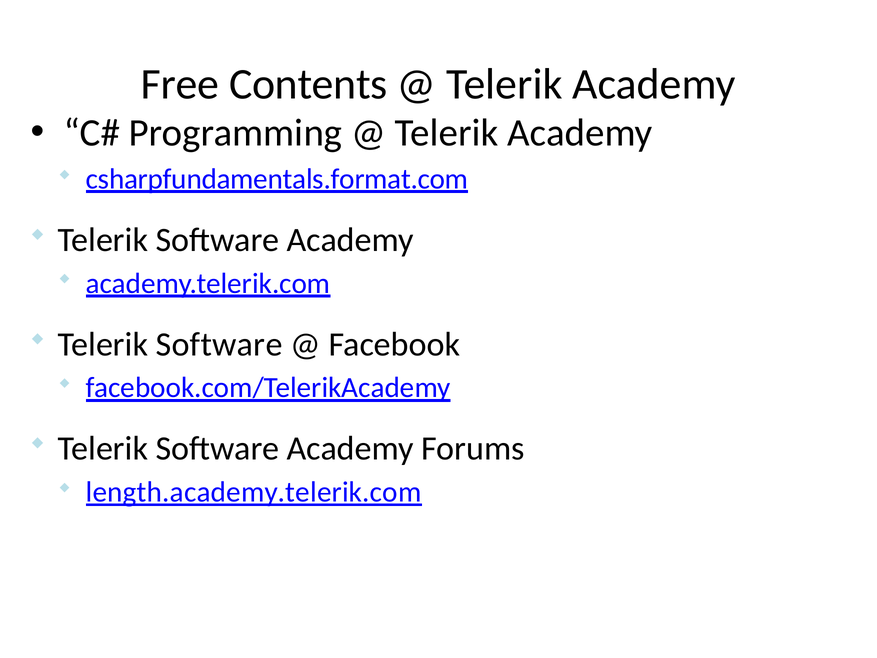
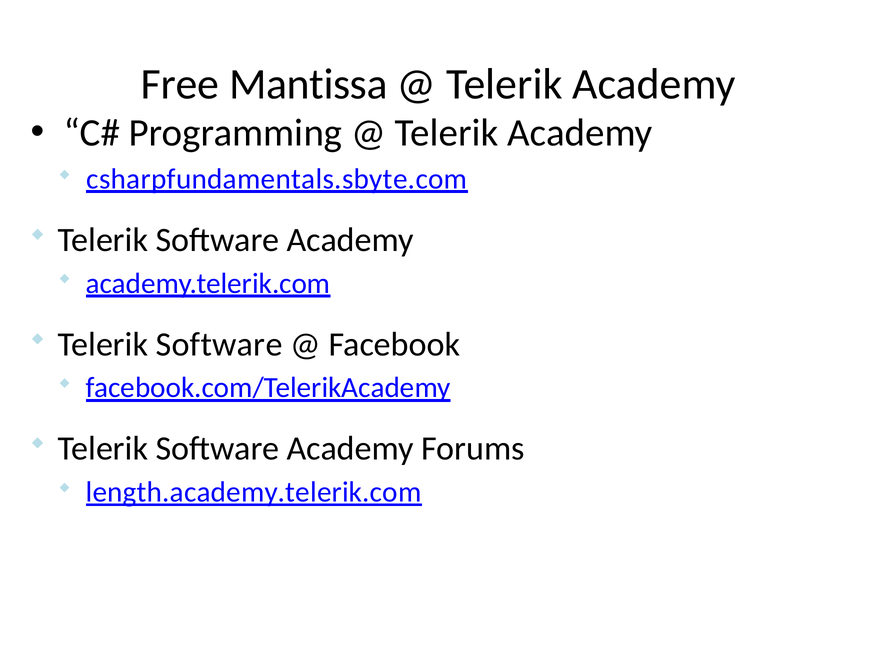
Contents: Contents -> Mantissa (308, 84)
csharpfundamentals.format.com: csharpfundamentals.format.com -> csharpfundamentals.sbyte.com (277, 179)
